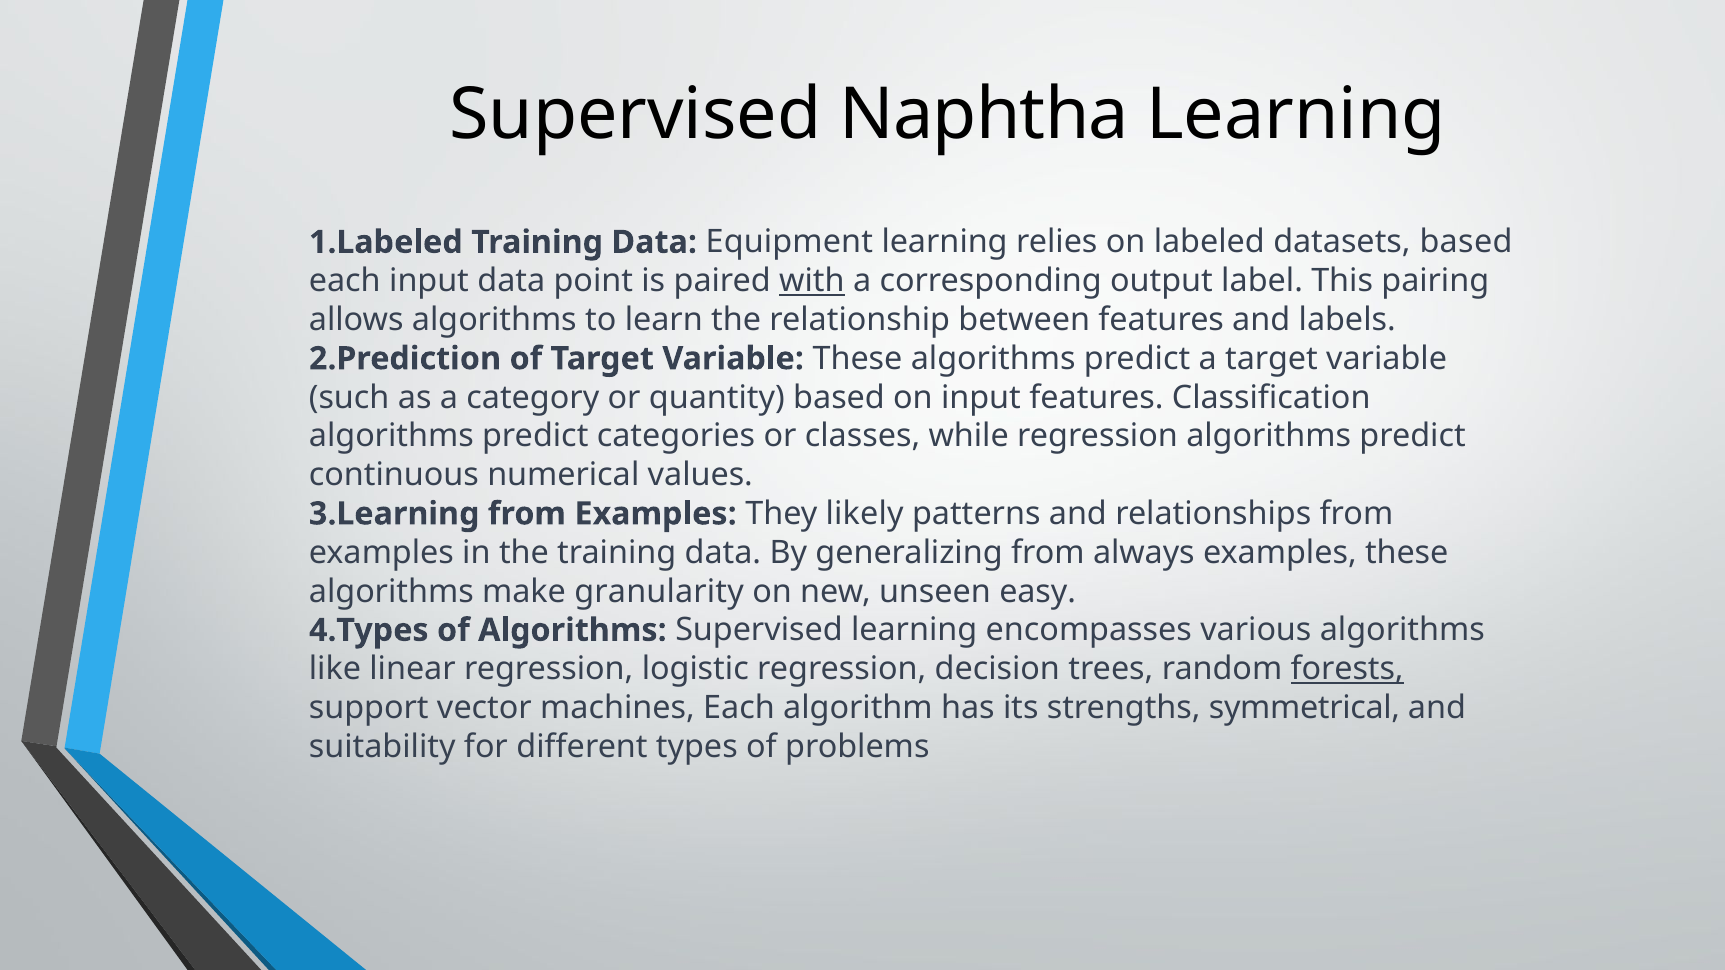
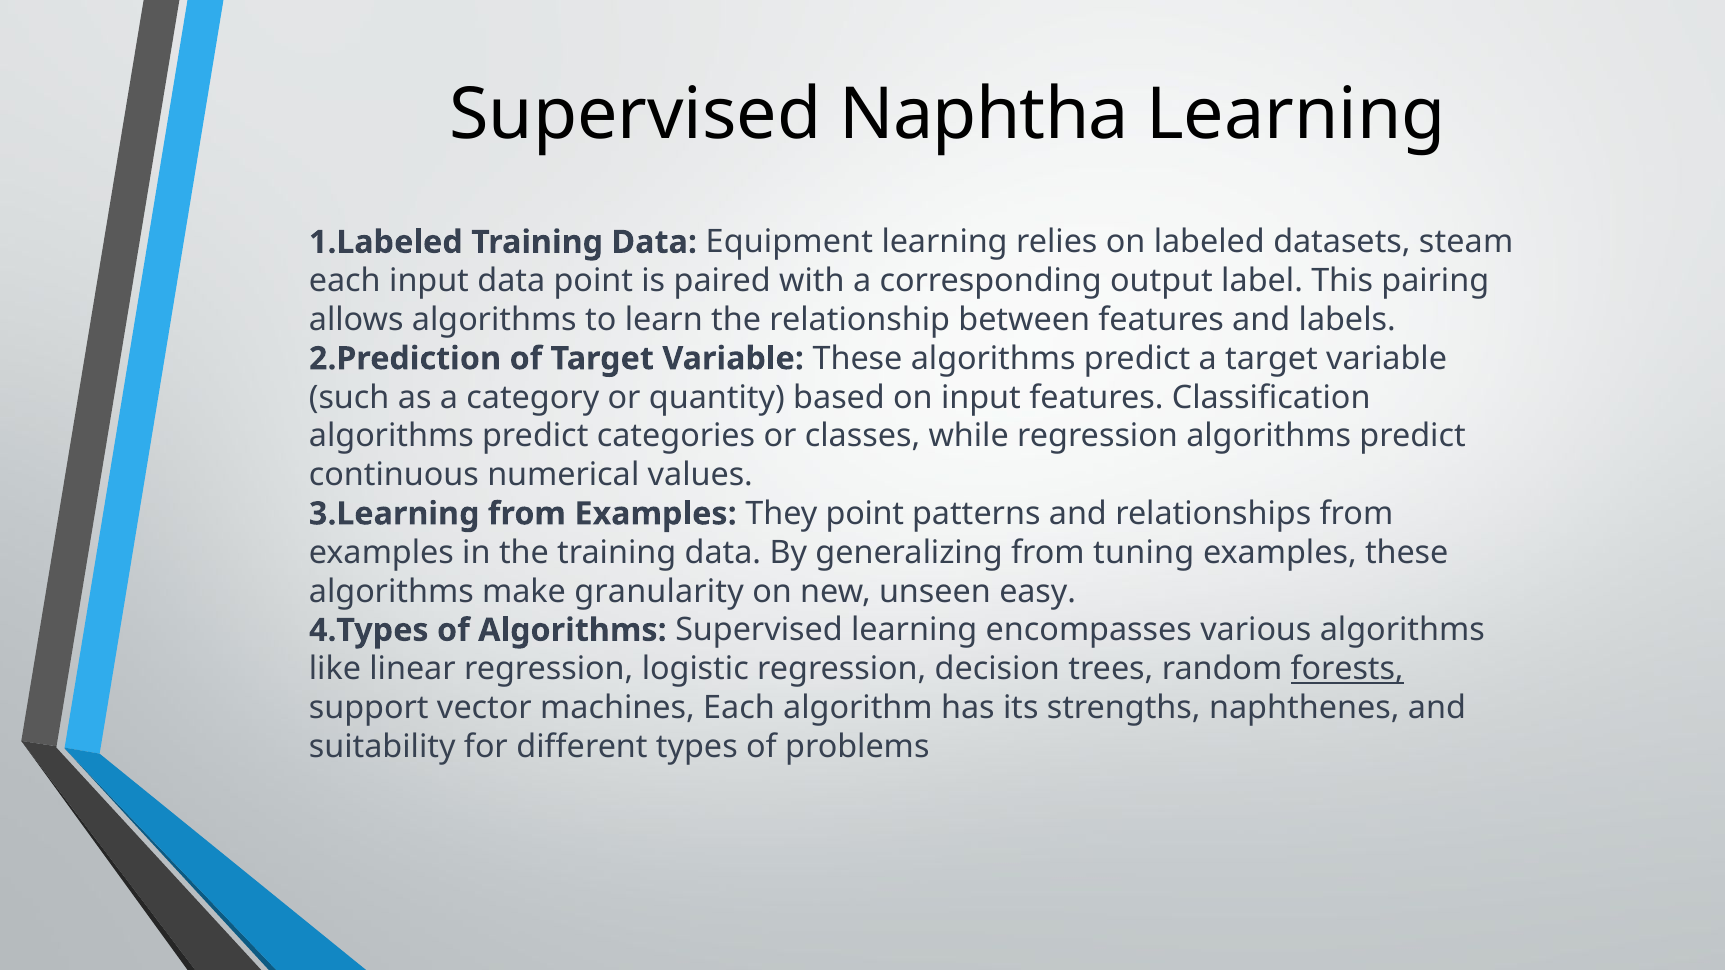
datasets based: based -> steam (1466, 242)
with underline: present -> none (812, 281)
They likely: likely -> point (865, 514)
always: always -> tuning (1144, 553)
symmetrical: symmetrical -> naphthenes (1304, 708)
